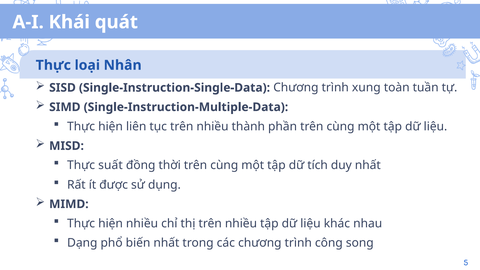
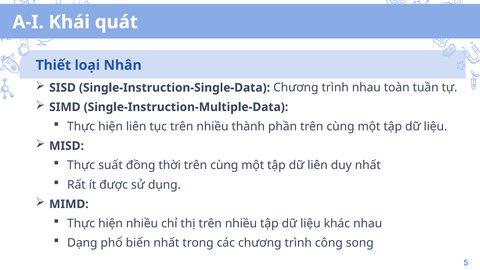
Thực: Thực -> Thiết (53, 65)
trình xung: xung -> nhau (366, 88)
dữ tích: tích -> liên (318, 165)
